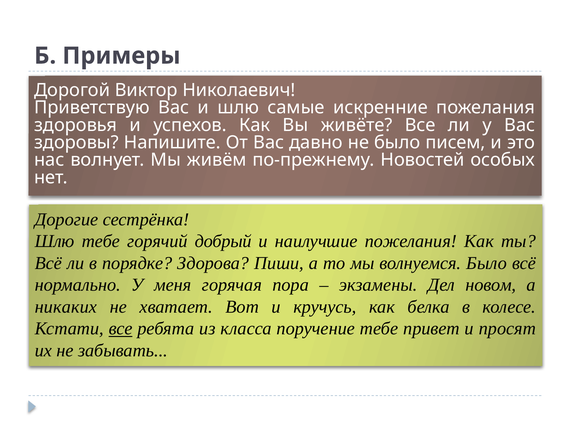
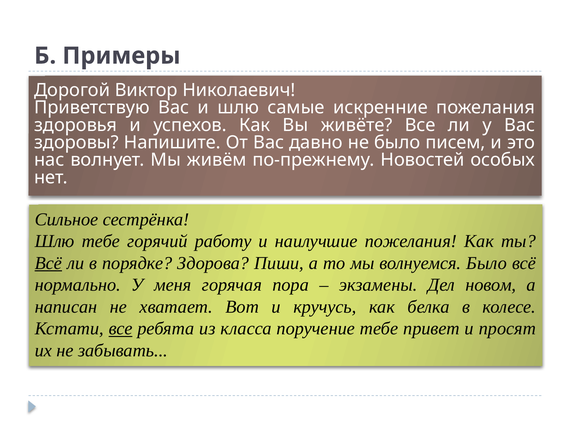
Дорогие: Дорогие -> Сильное (67, 220)
добрый: добрый -> работу (223, 242)
Всё underline: none -> present (48, 263)
никаких: никаких -> написан (66, 307)
